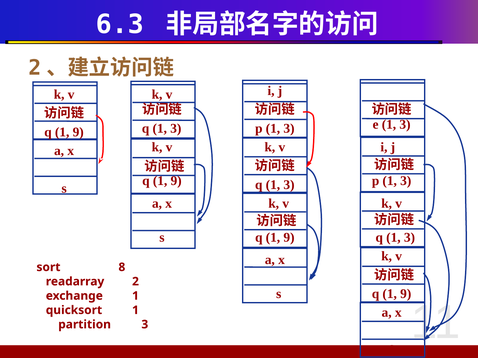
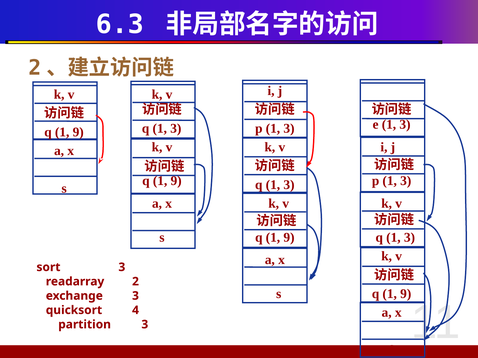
sort 8: 8 -> 3 (122, 268)
exchange 1: 1 -> 3 (135, 296)
quicksort 1: 1 -> 4 (135, 311)
